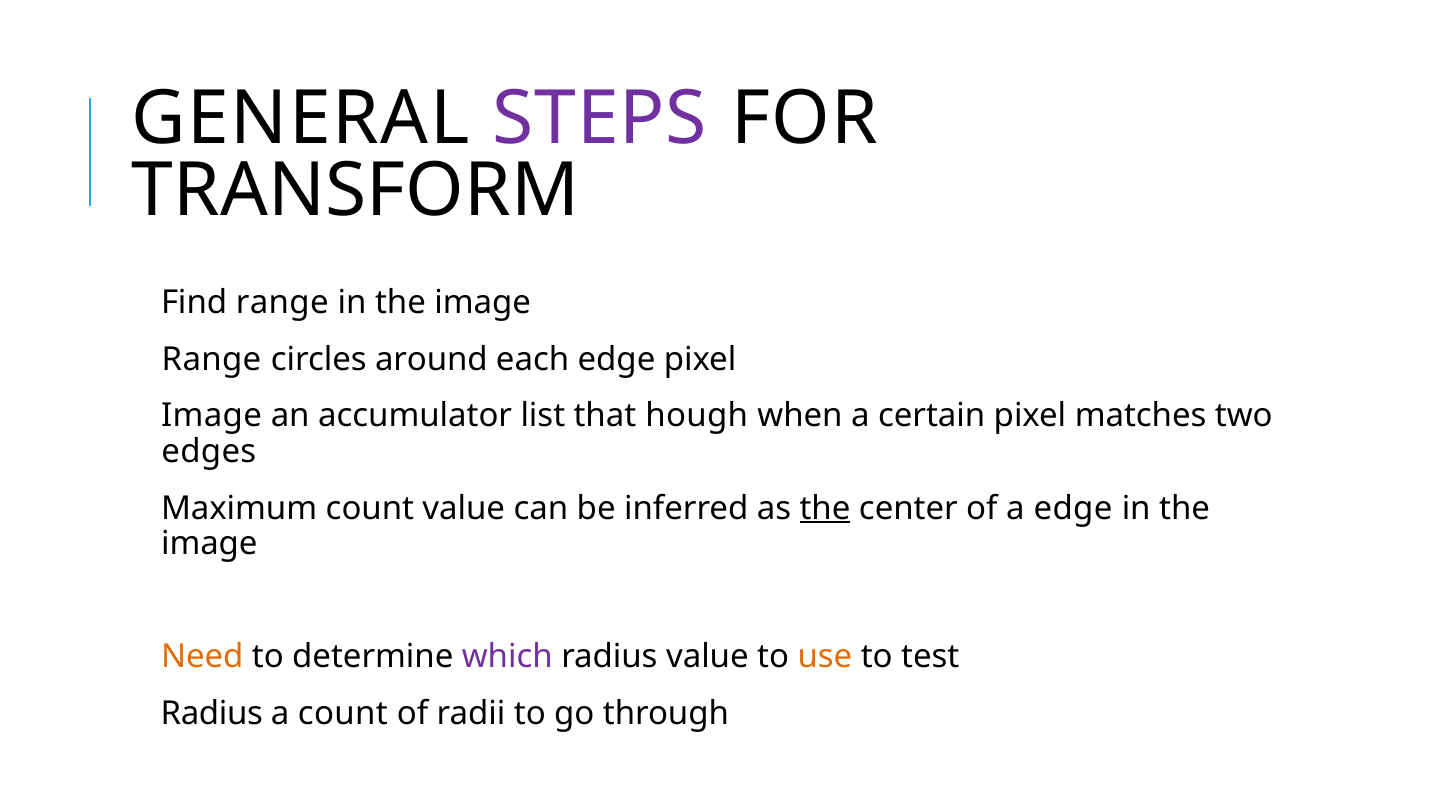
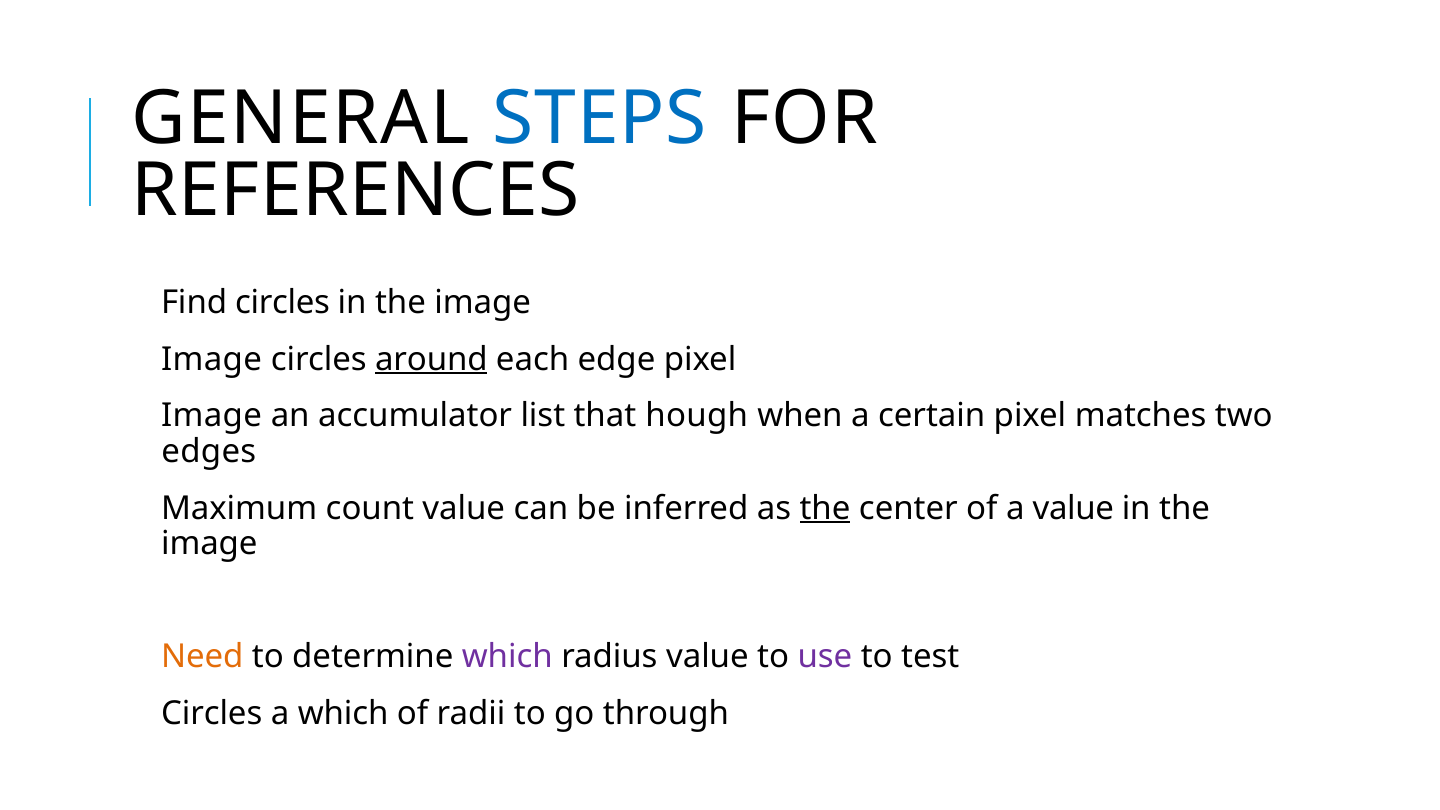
STEPS colour: purple -> blue (600, 118)
TRANSFORM: TRANSFORM -> REFERENCES (356, 191)
Find range: range -> circles (283, 303)
Range: Range -> Image (211, 359)
around underline: none -> present (431, 359)
a edge: edge -> value (1073, 508)
use colour: orange -> purple (825, 657)
Radius: Radius -> Circles (212, 714)
a count: count -> which (343, 714)
